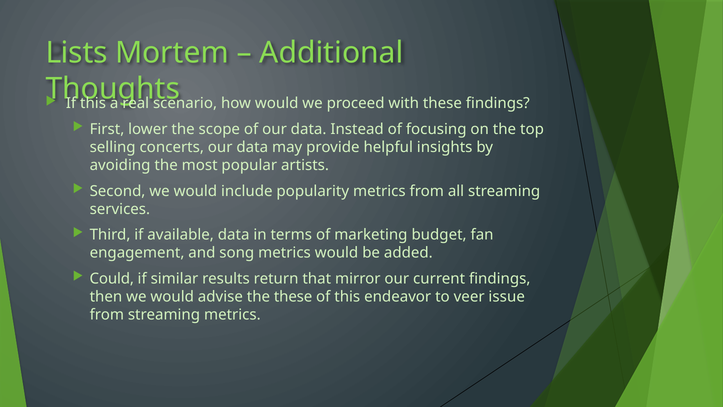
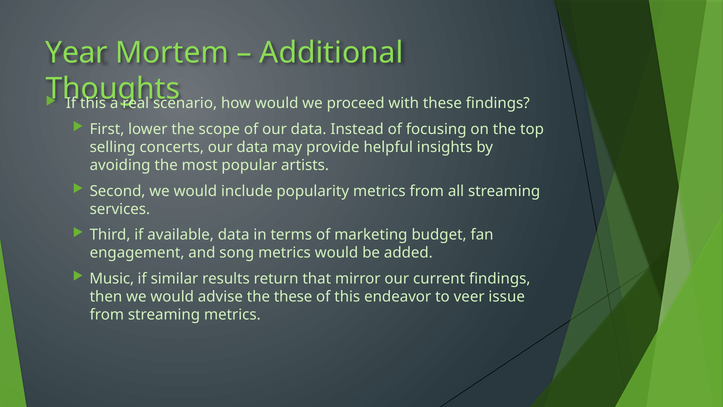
Lists: Lists -> Year (77, 53)
Could: Could -> Music (112, 278)
